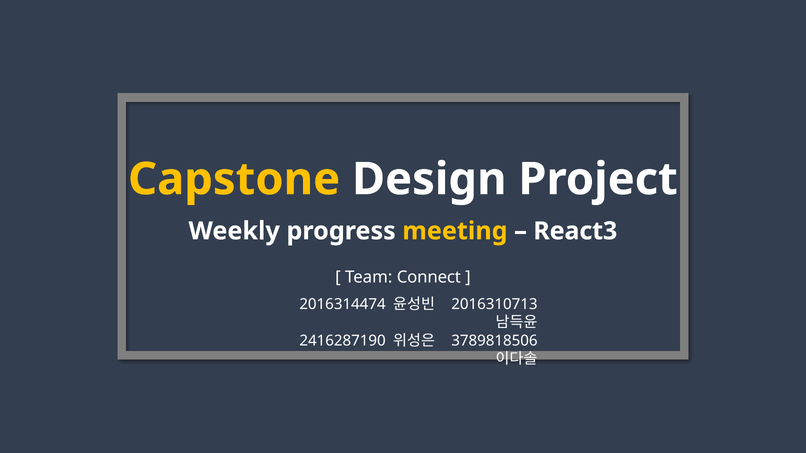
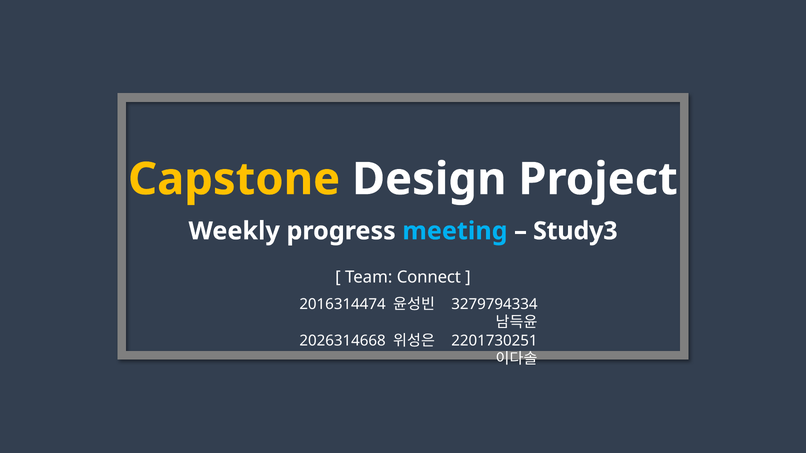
meeting colour: yellow -> light blue (455, 231)
React3: React3 -> Study3 (575, 231)
2016310713: 2016310713 -> 3279794334 (494, 305)
2416287190: 2416287190 -> 2026314668 (343, 341)
3789818506: 3789818506 -> 2201730251 (494, 341)
